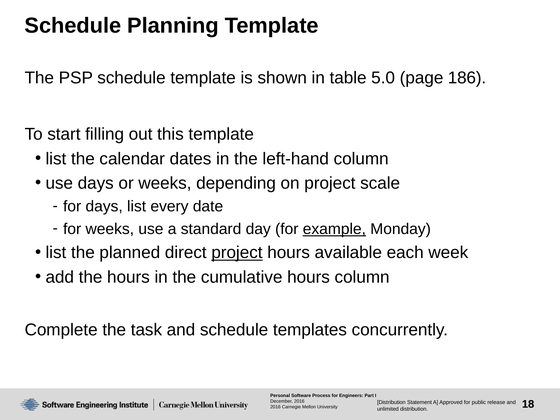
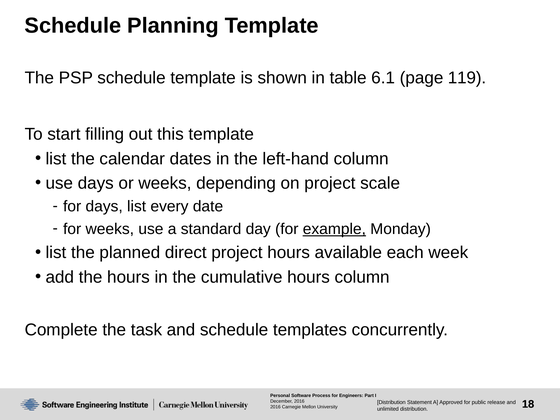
5.0: 5.0 -> 6.1 (383, 78)
186: 186 -> 119 (467, 78)
project underline: present -> none (237, 253)
